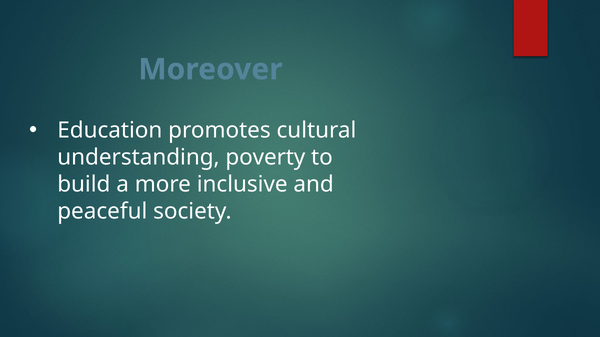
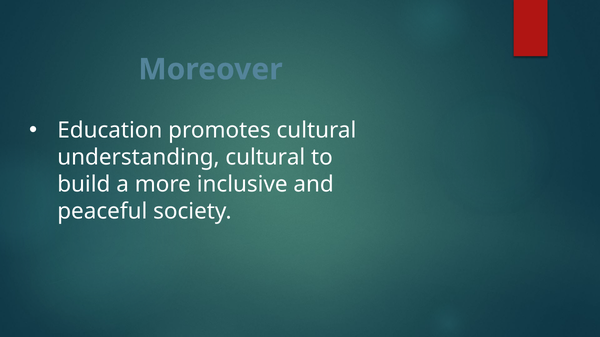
understanding poverty: poverty -> cultural (265, 158)
